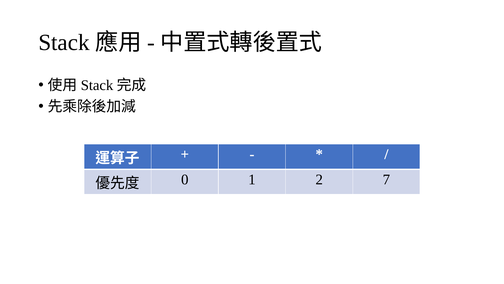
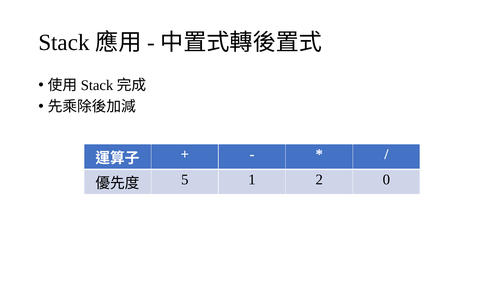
0: 0 -> 5 (185, 179)
7: 7 -> 0 (386, 179)
